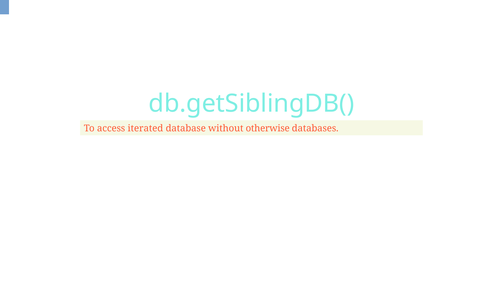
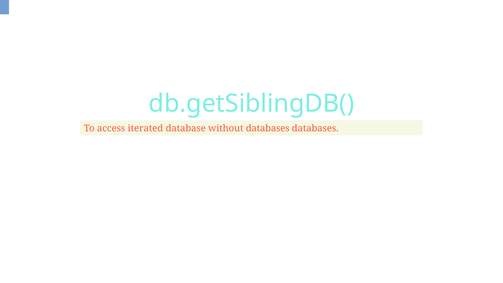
without otherwise: otherwise -> databases (268, 128)
